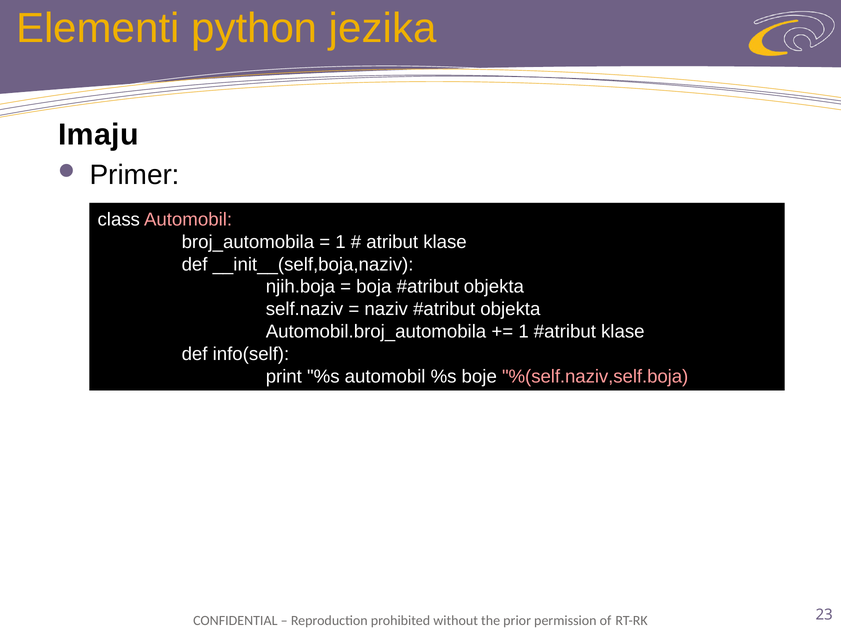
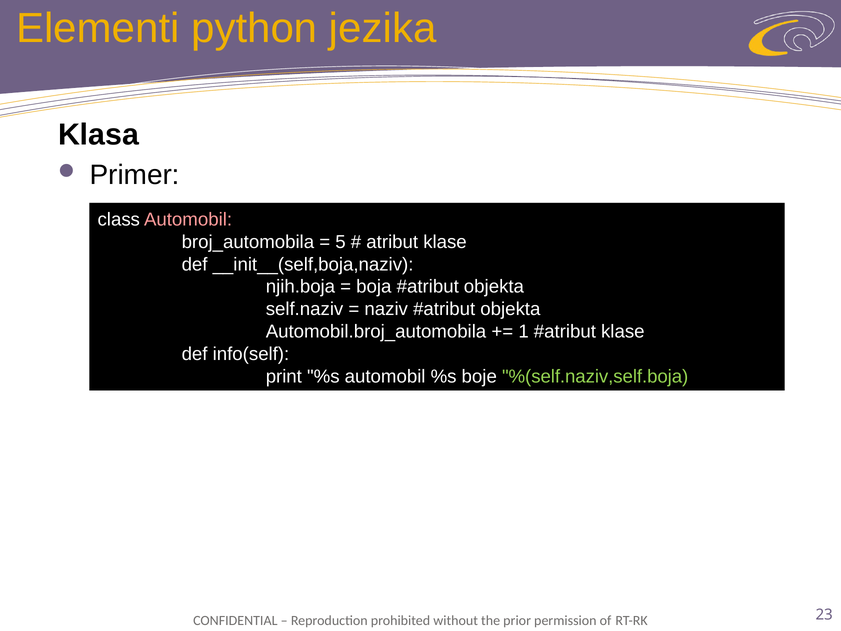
Imaju: Imaju -> Klasa (99, 135)
1: 1 -> 5 (340, 242)
%(self.naziv,self.boja colour: pink -> light green (595, 376)
